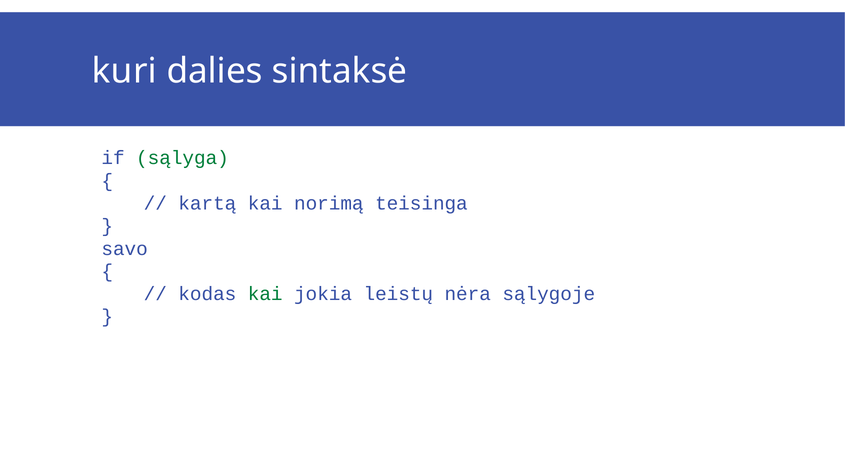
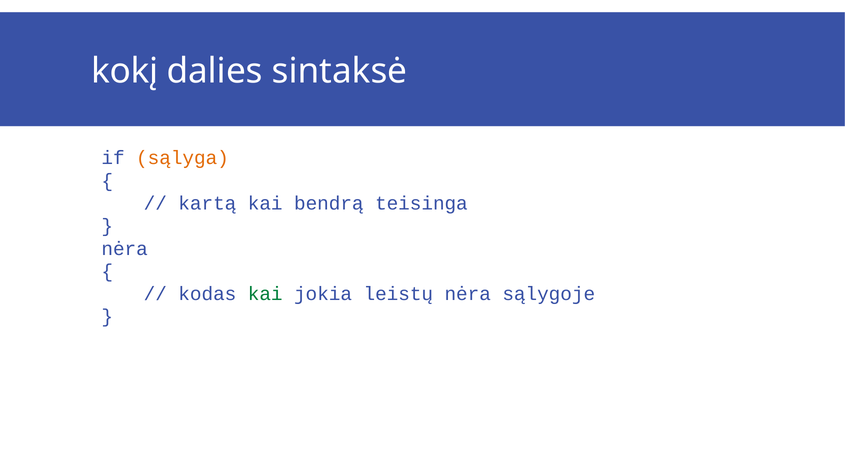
kuri: kuri -> kokį (125, 71)
sąlyga colour: green -> orange (182, 158)
norimą: norimą -> bendrą (329, 204)
savo: savo -> nėra (125, 249)
